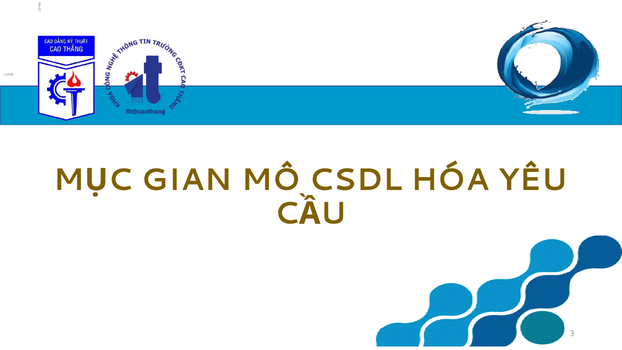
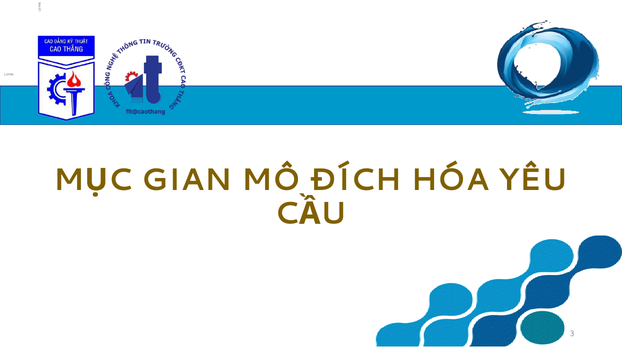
CSDL: CSDL -> ĐÍCH (355, 180)
